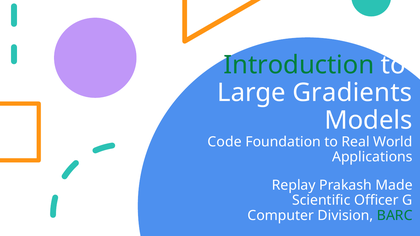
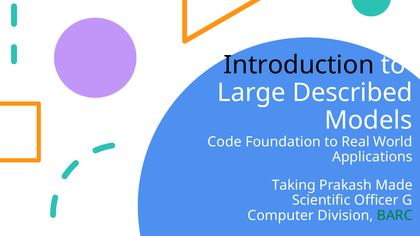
Introduction colour: green -> black (299, 65)
Gradients: Gradients -> Described (352, 93)
Replay: Replay -> Taking (294, 185)
